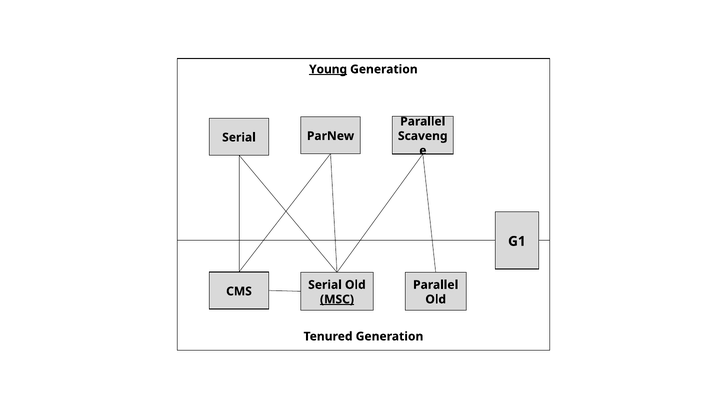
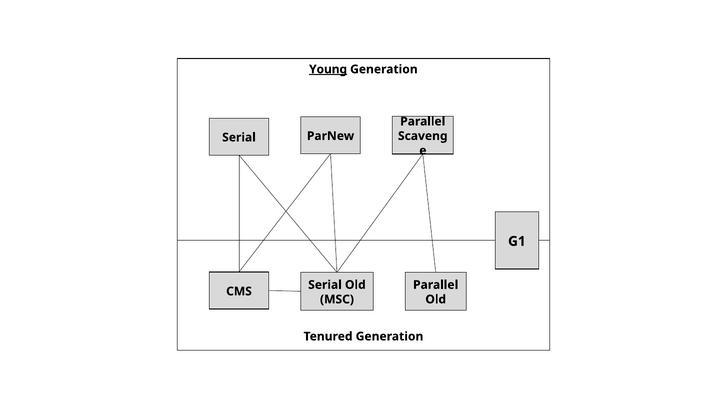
MSC underline: present -> none (337, 299)
